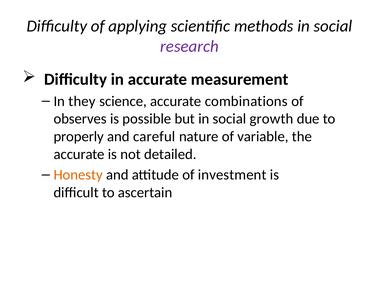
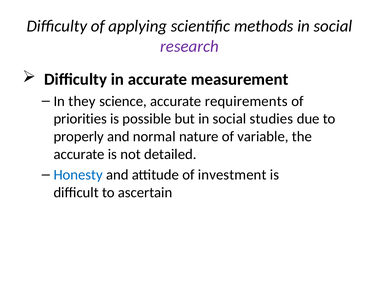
combinations: combinations -> requirements (246, 101)
observes: observes -> priorities (80, 119)
growth: growth -> studies (271, 119)
careful: careful -> normal (154, 137)
Honesty colour: orange -> blue (78, 175)
